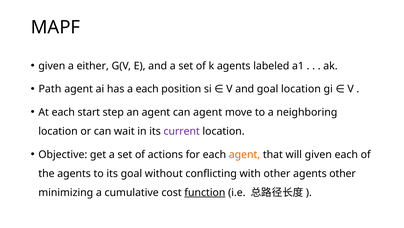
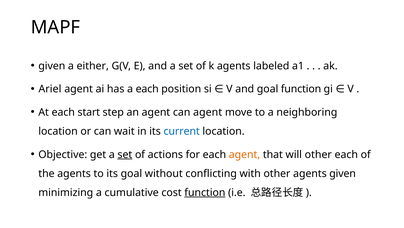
Path: Path -> Ariel (50, 89)
goal location: location -> function (301, 89)
current colour: purple -> blue (182, 131)
set underline: none -> present (125, 154)
will given: given -> other (318, 154)
agents other: other -> given (343, 173)
